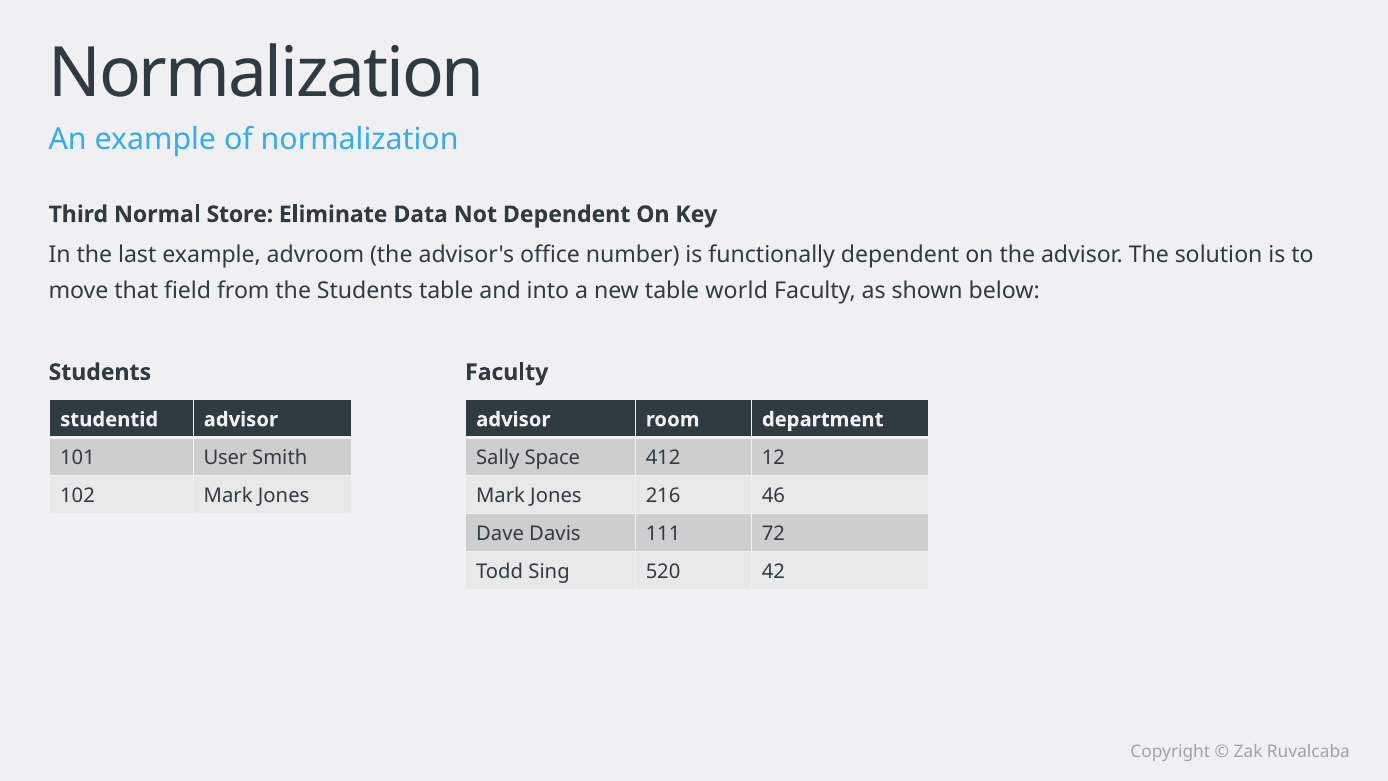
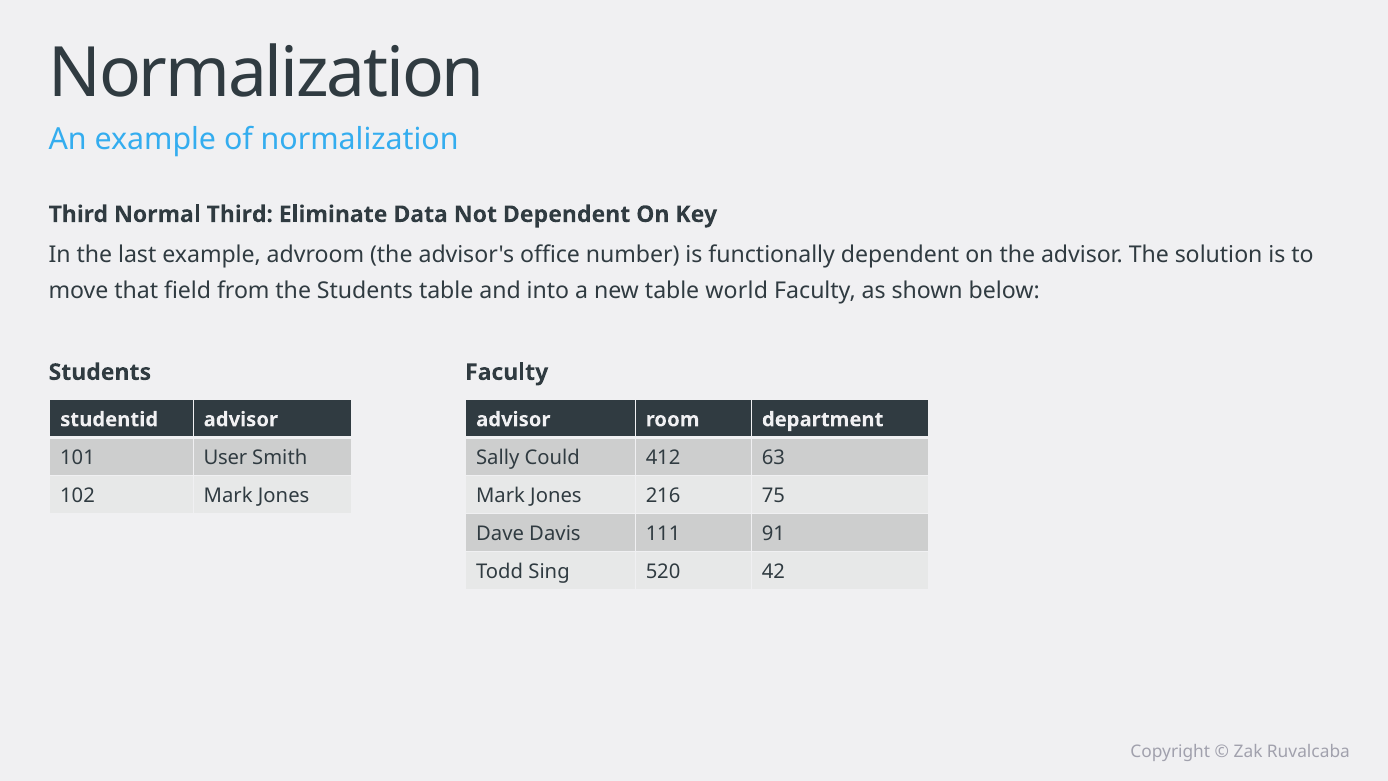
Normal Store: Store -> Third (240, 214)
Space: Space -> Could (552, 458)
12: 12 -> 63 (774, 458)
46: 46 -> 75 (774, 496)
72: 72 -> 91 (774, 534)
